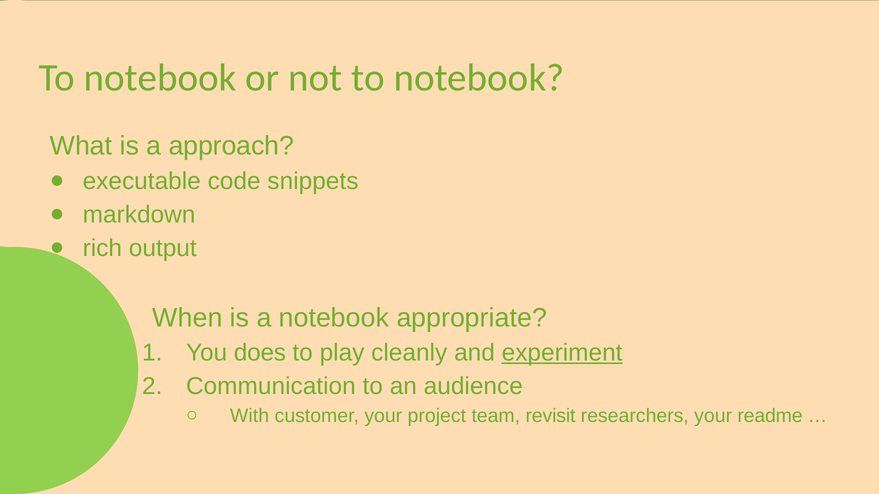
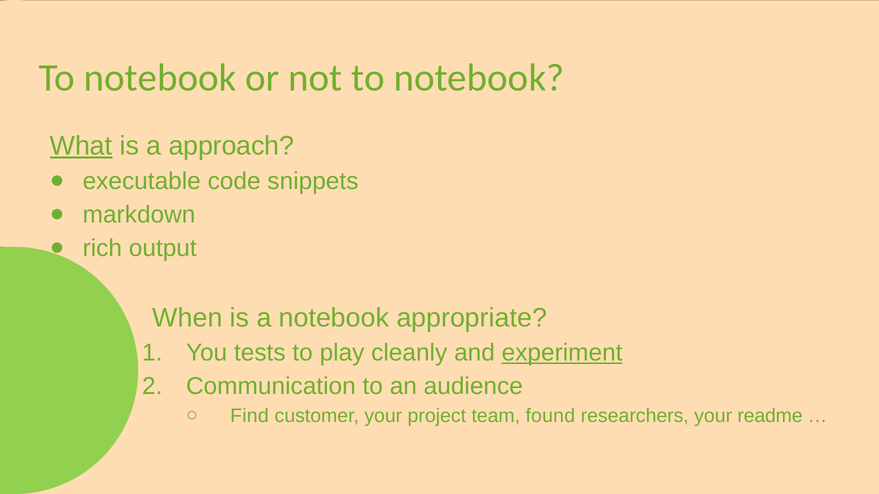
What underline: none -> present (81, 146)
does: does -> tests (260, 353)
With: With -> Find (250, 416)
revisit: revisit -> found (550, 416)
